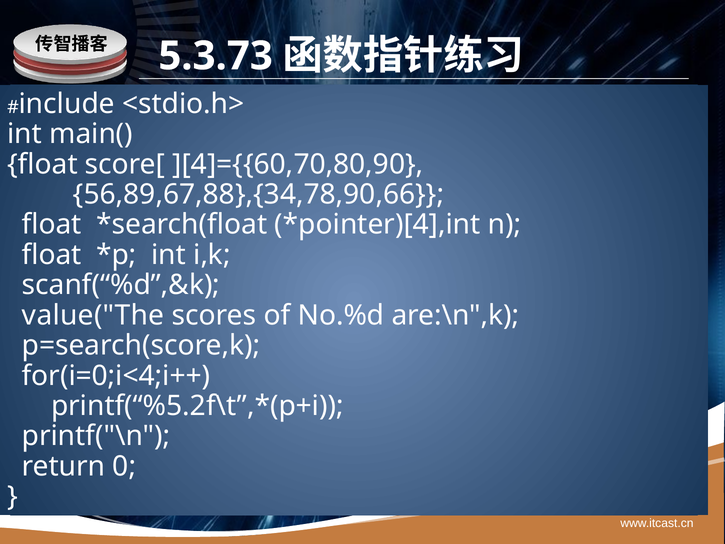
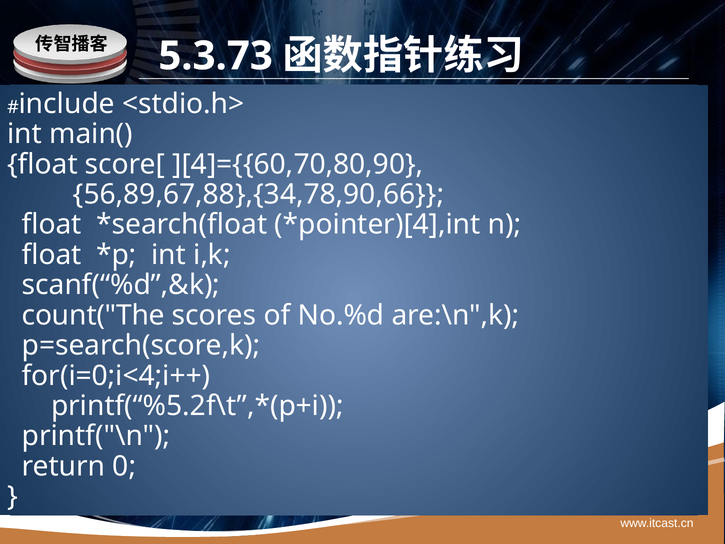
value("The: value("The -> count("The (93, 315)
